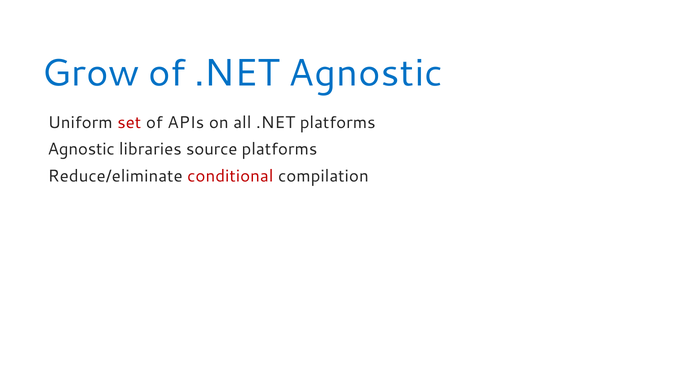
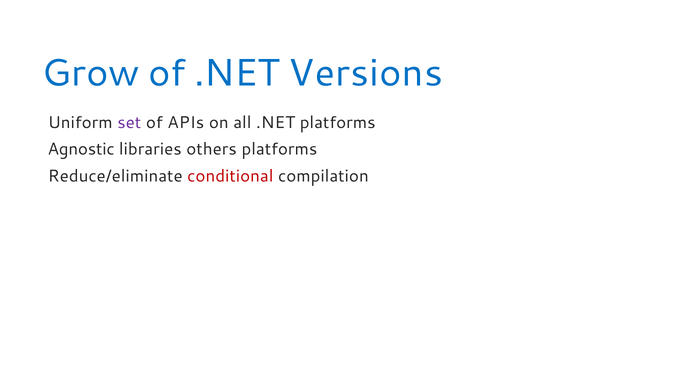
.NET Agnostic: Agnostic -> Versions (366, 73)
set colour: red -> purple (129, 123)
source: source -> others (212, 149)
